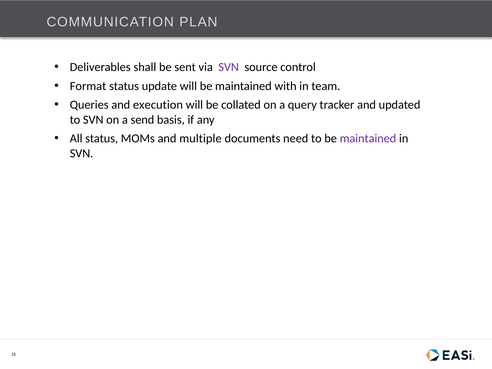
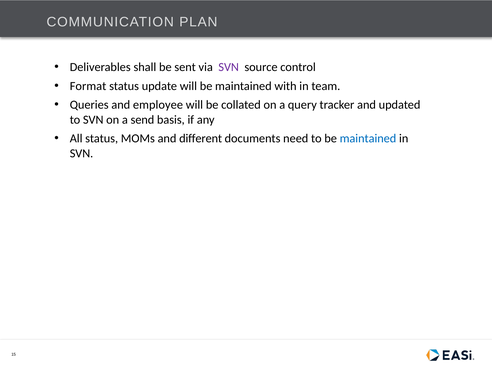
execution: execution -> employee (158, 105)
multiple: multiple -> different (201, 139)
maintained colour: purple -> blue (368, 139)
